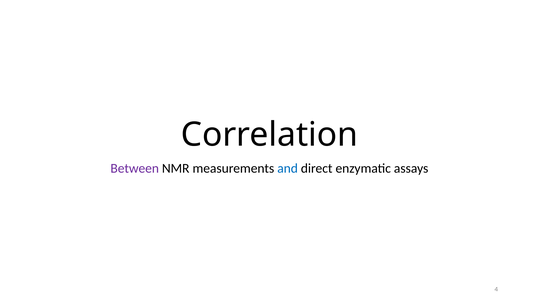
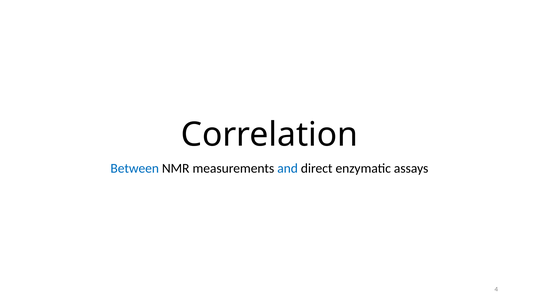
Between colour: purple -> blue (135, 168)
